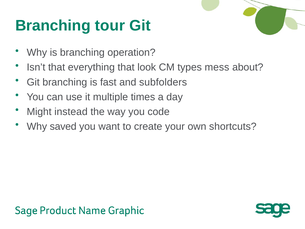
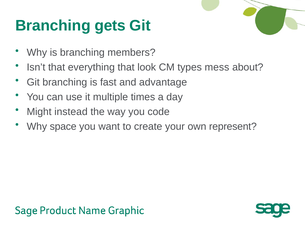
tour: tour -> gets (110, 25)
operation: operation -> members (131, 53)
subfolders: subfolders -> advantage (163, 82)
saved: saved -> space (63, 126)
shortcuts: shortcuts -> represent (233, 126)
